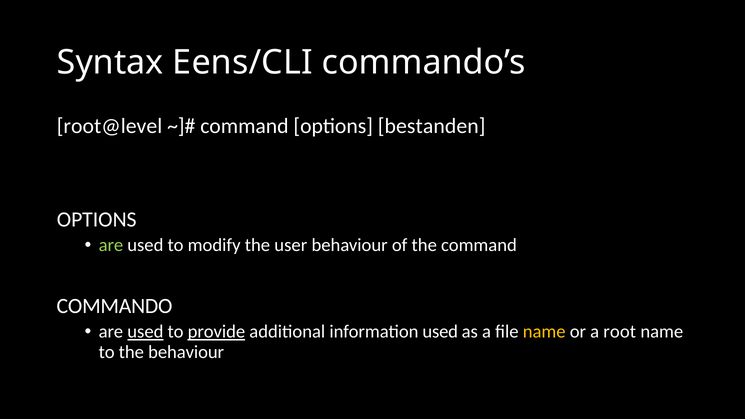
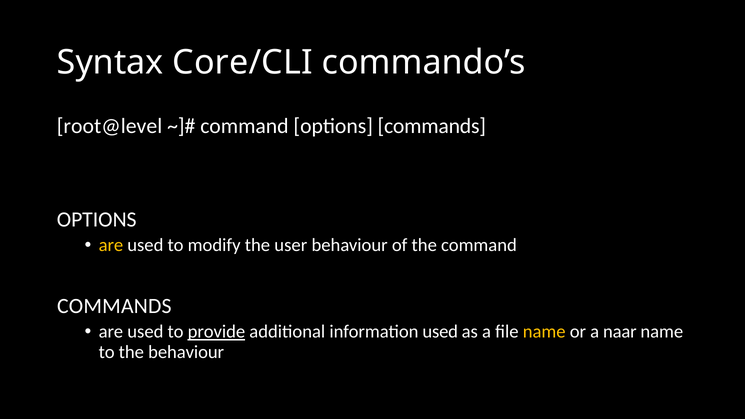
Eens/CLI: Eens/CLI -> Core/CLI (243, 63)
options bestanden: bestanden -> commands (432, 126)
are colour: light green -> yellow (111, 245)
COMMANDO: COMMANDO -> COMMANDS (114, 306)
used underline: present -> none (145, 332)
root: root -> naar (620, 332)
